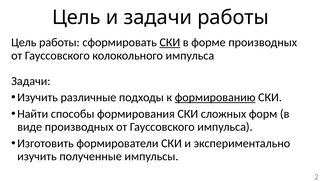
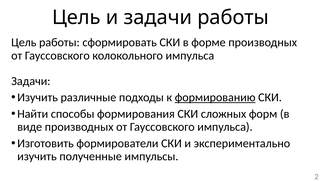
СКИ underline: present -> none (170, 42)
